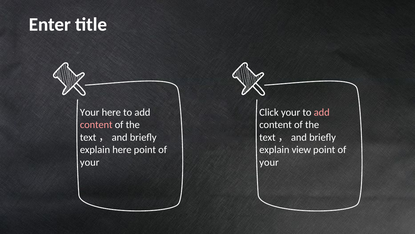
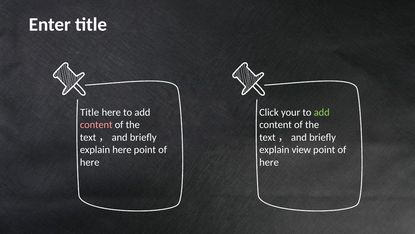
Your: Your -> Title (90, 112)
add colour: pink -> light green (322, 112)
your: your -> here (90, 162)
your: your -> here (269, 162)
